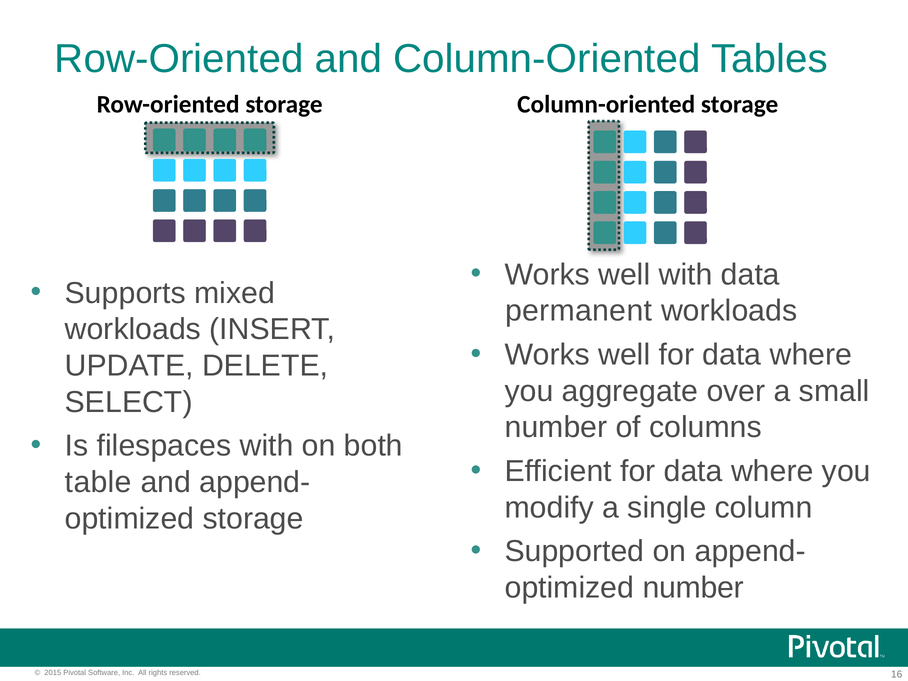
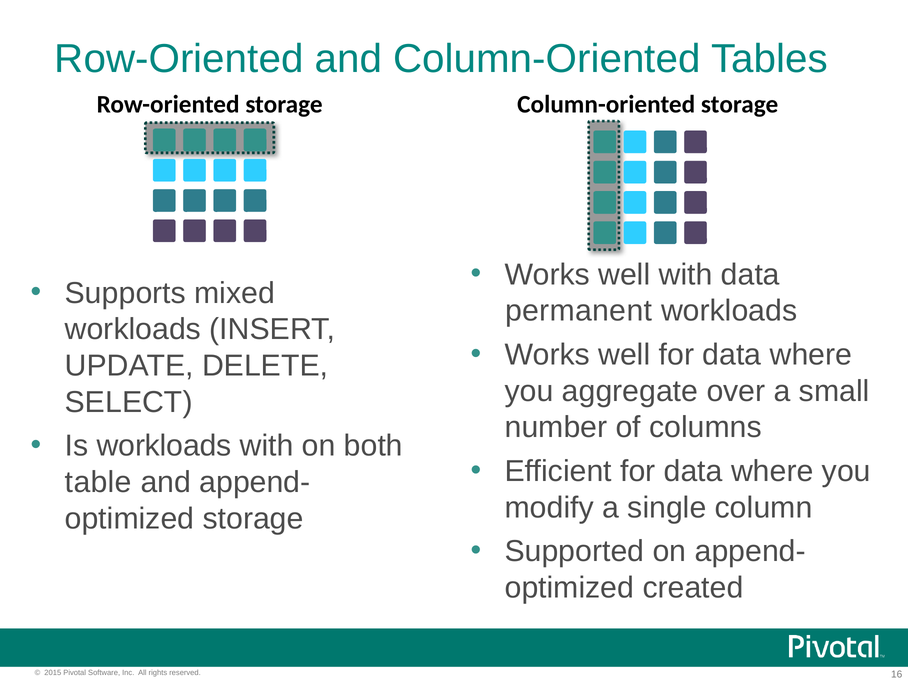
Is filespaces: filespaces -> workloads (164, 446)
number: number -> created (693, 588)
